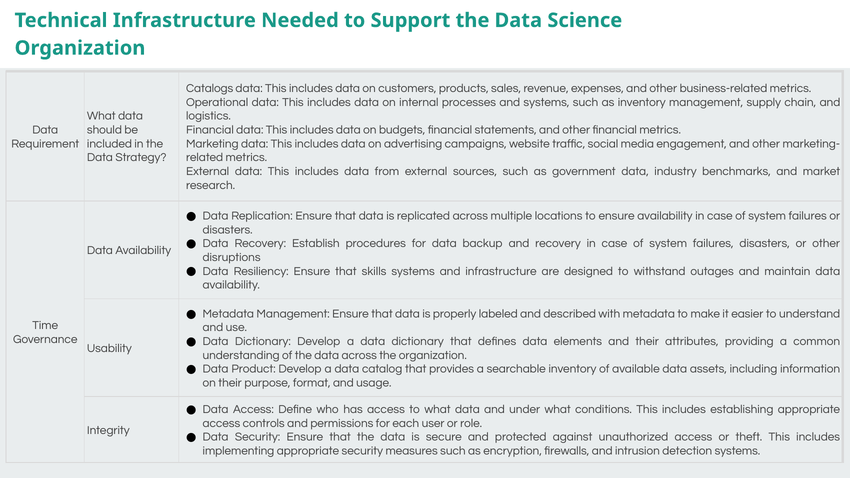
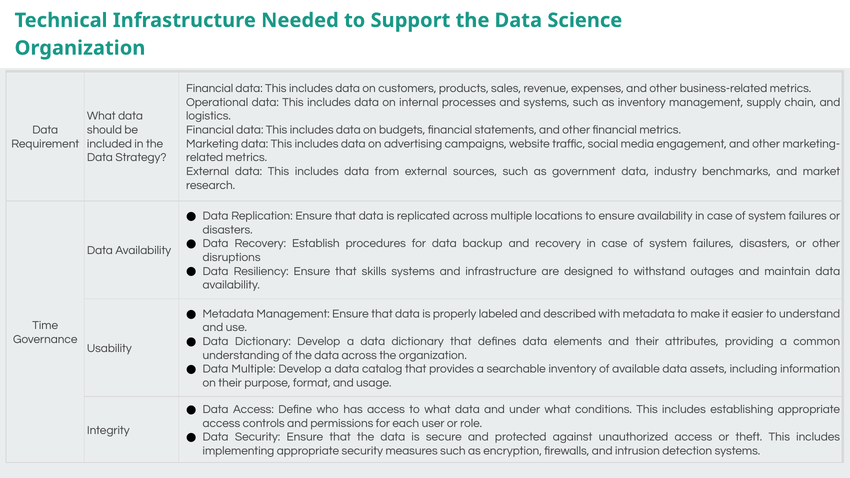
Catalogs: Catalogs -> Financial (210, 88)
Data Product: Product -> Multiple (253, 369)
